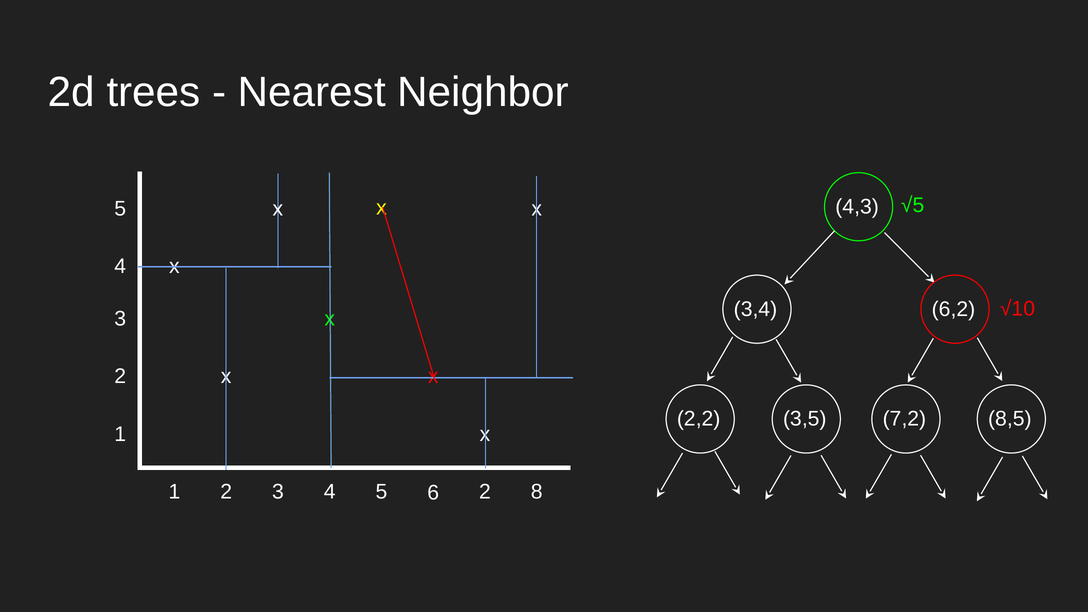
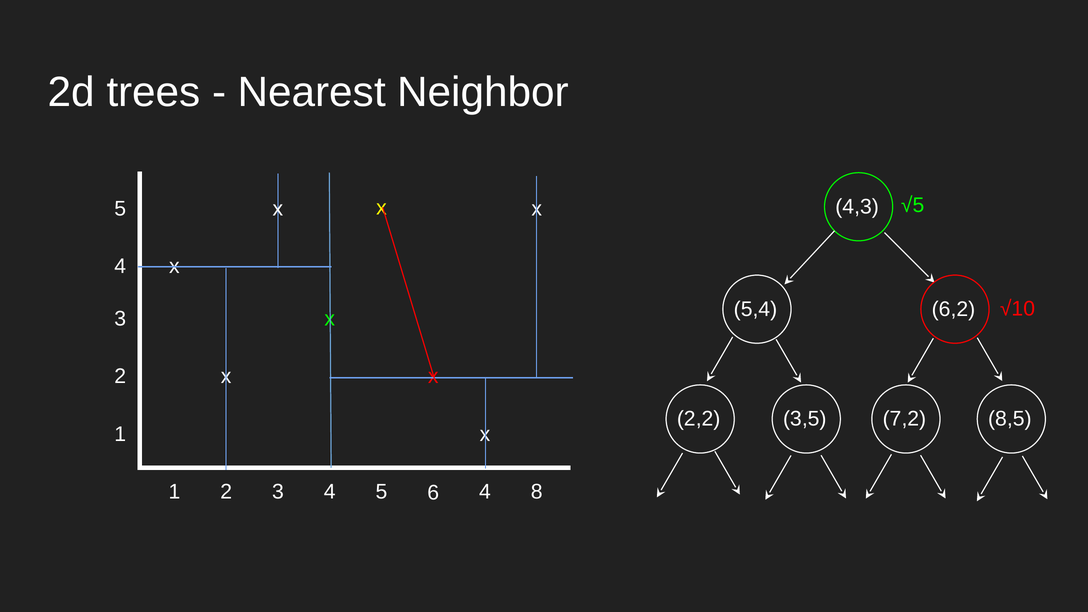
3,4: 3,4 -> 5,4 (755, 309)
6 2: 2 -> 4 (485, 492)
